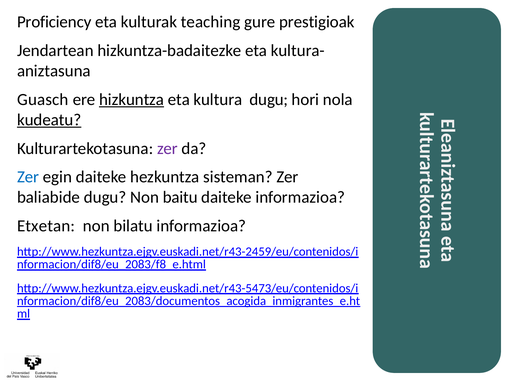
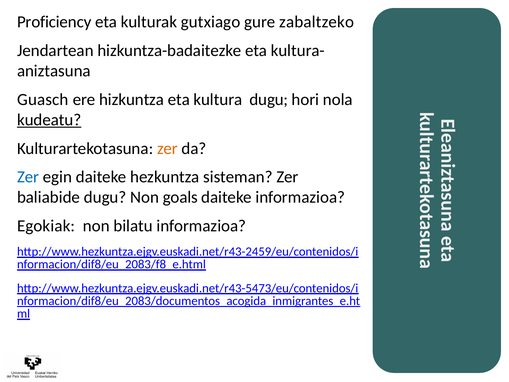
teaching: teaching -> gutxiago (211, 22)
prestigioak: prestigioak -> zabaltzeko (317, 22)
hizkuntza underline: present -> none (132, 99)
zer colour: purple -> orange (167, 148)
baitu: baitu -> goals (180, 197)
Etxetan: Etxetan -> Egokiak (46, 226)
